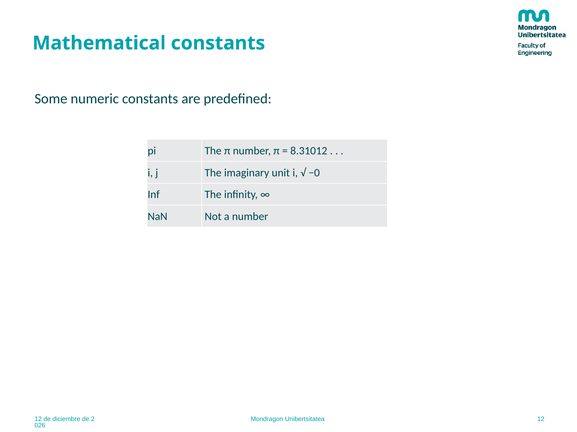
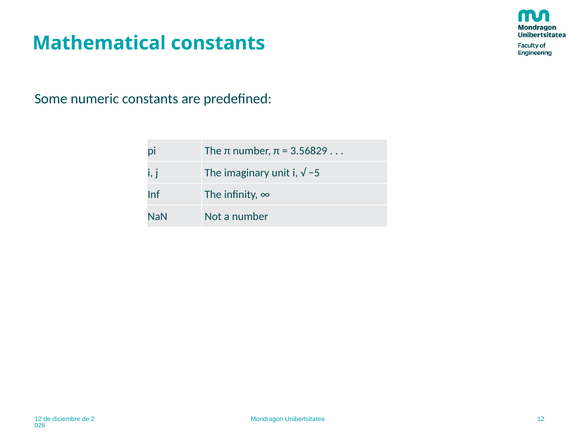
8.31012: 8.31012 -> 3.56829 (309, 151)
−0: −0 -> −5 (314, 173)
